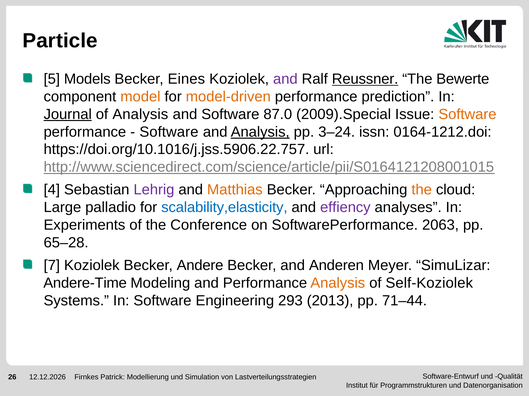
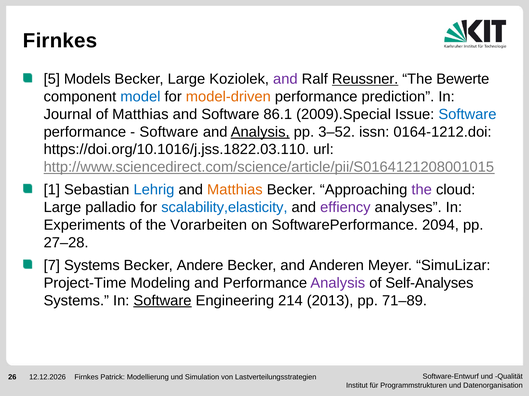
Particle: Particle -> Firnkes (60, 41)
Becker Eines: Eines -> Large (186, 79)
model colour: orange -> blue (140, 97)
Journal underline: present -> none (68, 114)
of Analysis: Analysis -> Matthias (140, 114)
87.0: 87.0 -> 86.1 (278, 114)
Software colour: orange -> blue (467, 114)
3–24: 3–24 -> 3–52 (337, 132)
https://doi.org/10.1016/j.jss.5906.22.757: https://doi.org/10.1016/j.jss.5906.22.757 -> https://doi.org/10.1016/j.jss.1822.03.110 (176, 150)
4: 4 -> 1 (52, 190)
Lehrig colour: purple -> blue (154, 190)
the colour: orange -> purple (422, 190)
Conference: Conference -> Vorarbeiten (209, 225)
2063: 2063 -> 2094 (441, 225)
65–28: 65–28 -> 27–28 (66, 243)
7 Koziolek: Koziolek -> Systems (92, 266)
Andere-Time: Andere-Time -> Project-Time (85, 284)
Analysis colour: orange -> purple (338, 284)
Self-Koziolek: Self-Koziolek -> Self-Analyses (429, 284)
Software underline: none -> present (162, 301)
293: 293 -> 214 (290, 301)
71–44: 71–44 -> 71–89 (405, 301)
